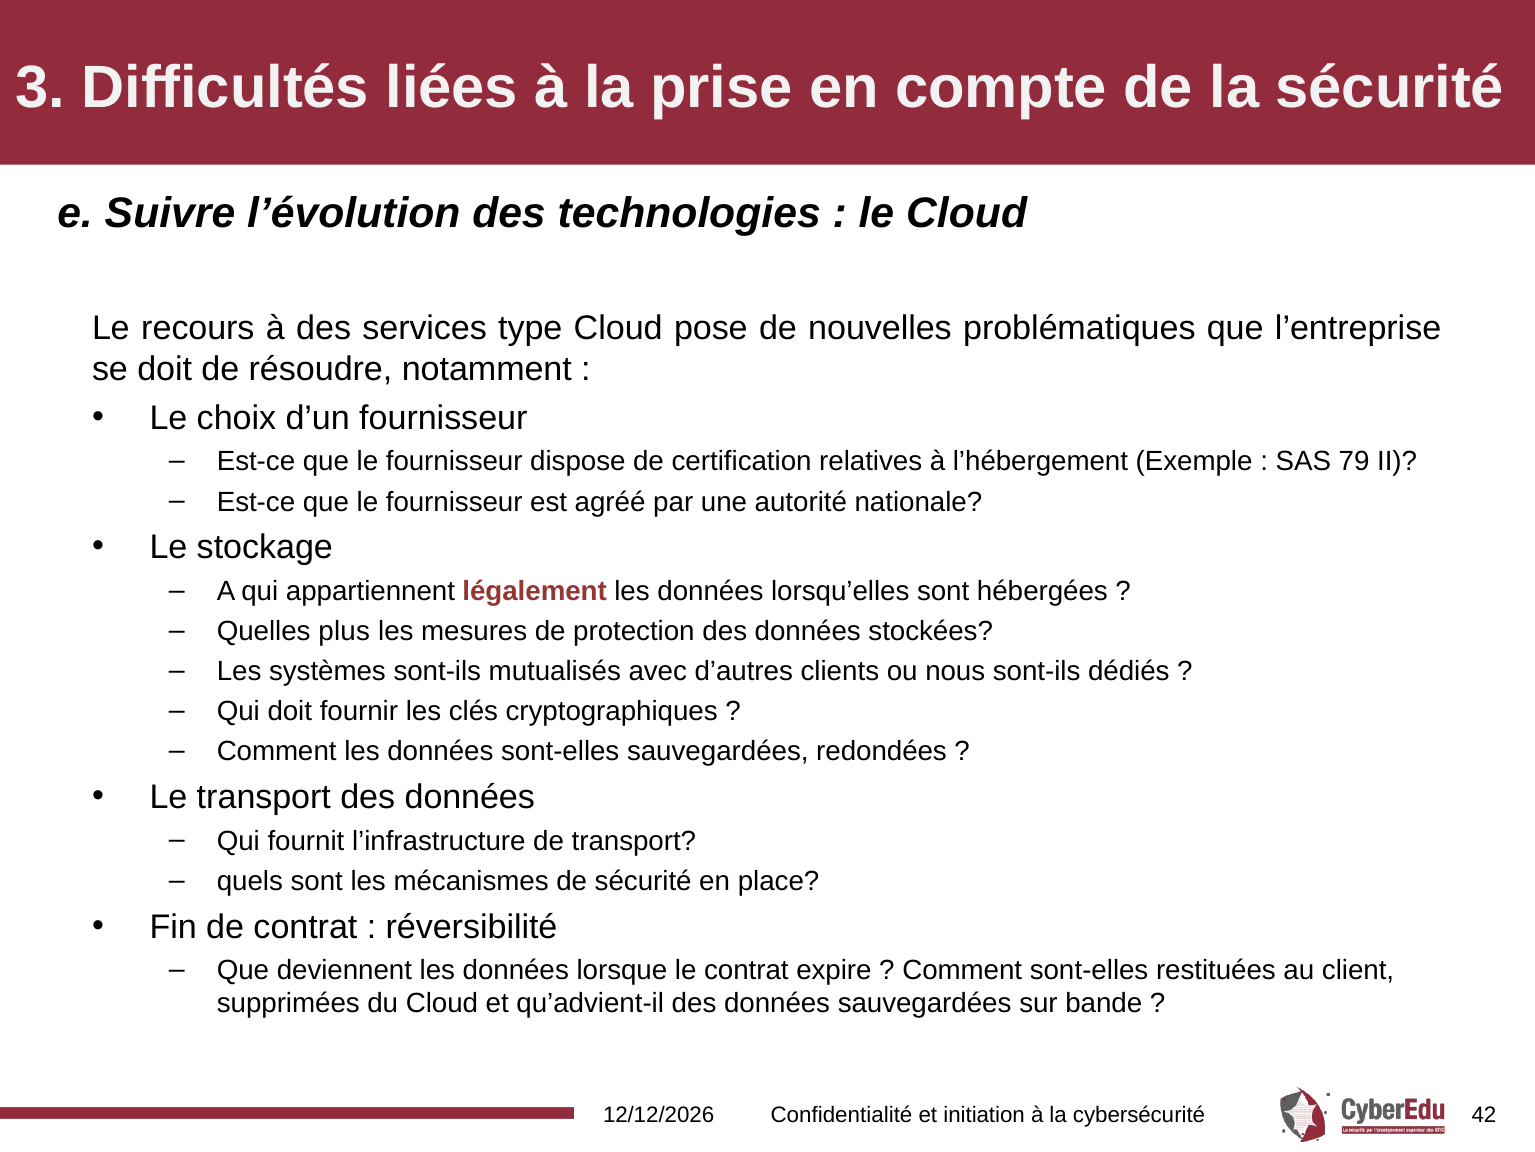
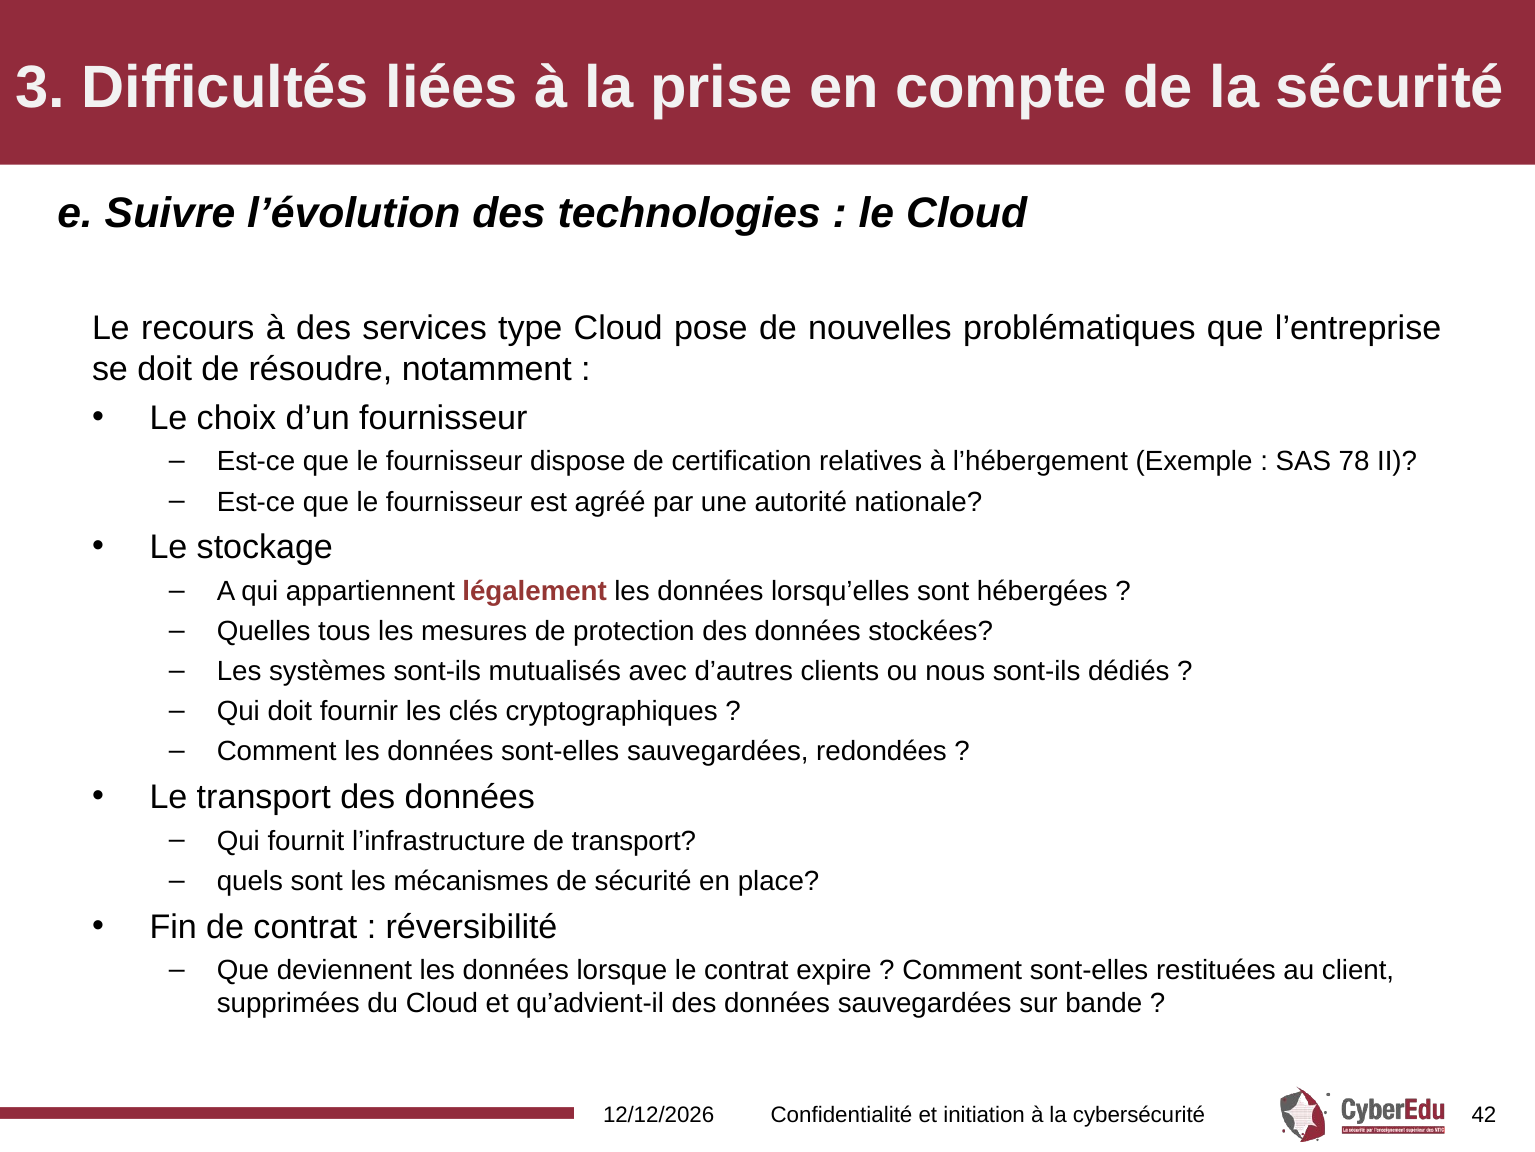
79: 79 -> 78 (1354, 461)
plus: plus -> tous (344, 631)
